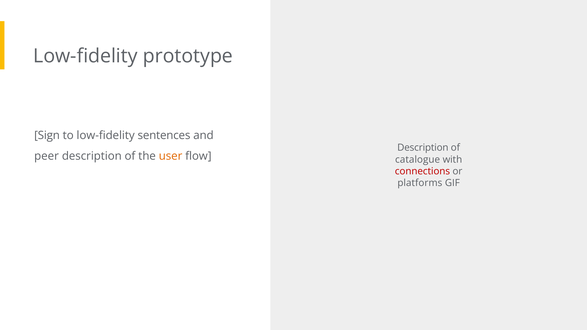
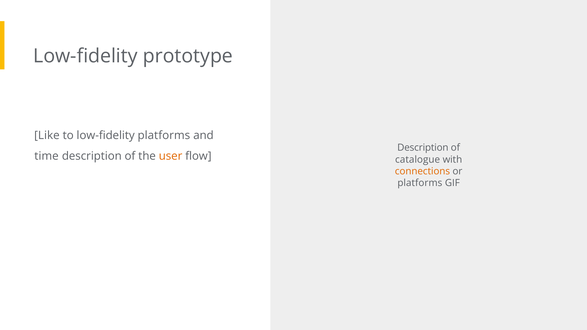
Sign: Sign -> Like (47, 136)
low-fidelity sentences: sentences -> platforms (164, 136)
peer: peer -> time (46, 156)
connections colour: red -> orange (422, 171)
